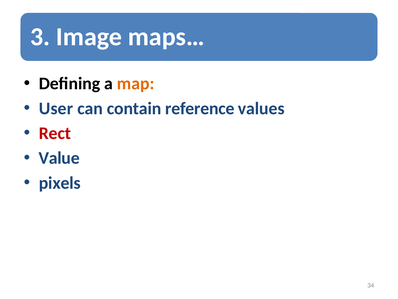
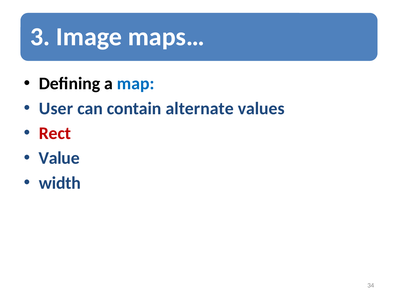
map colour: orange -> blue (136, 84)
reference: reference -> alternate (200, 108)
pixels: pixels -> width (60, 183)
